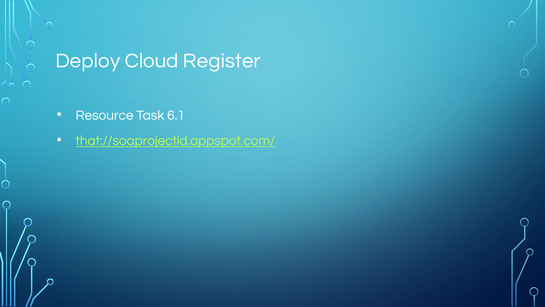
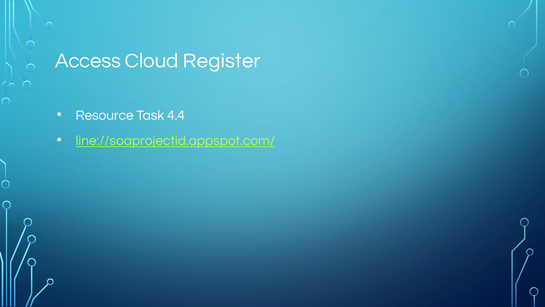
Deploy: Deploy -> Access (88, 61)
6.1: 6.1 -> 4.4 (176, 115)
that://soaprojectid.appspot.com/: that://soaprojectid.appspot.com/ -> line://soaprojectid.appspot.com/ (175, 140)
